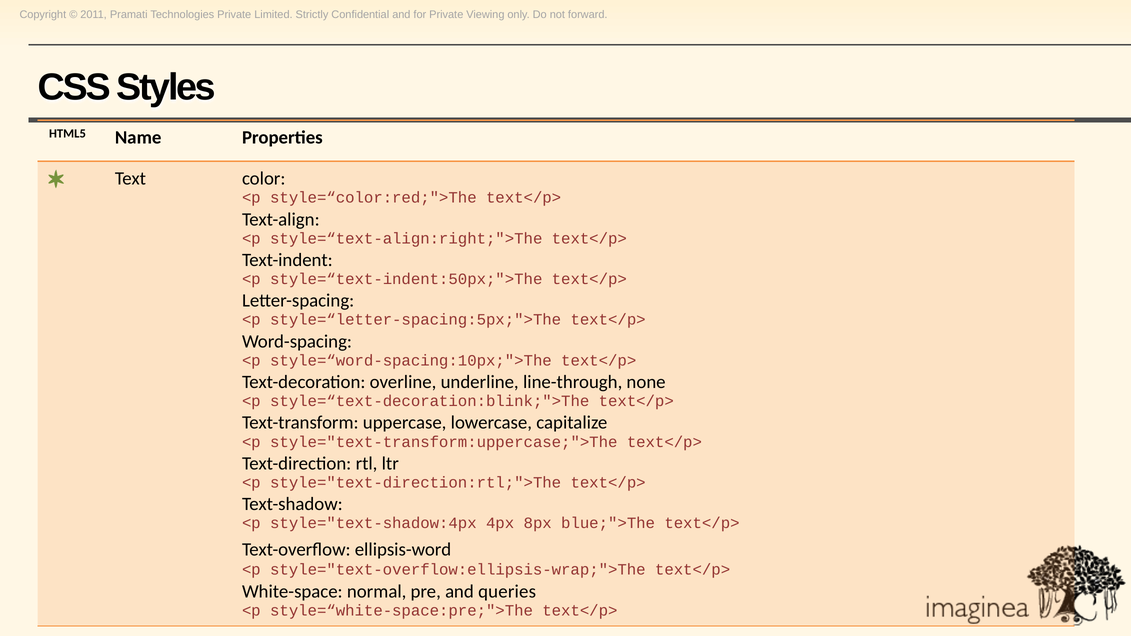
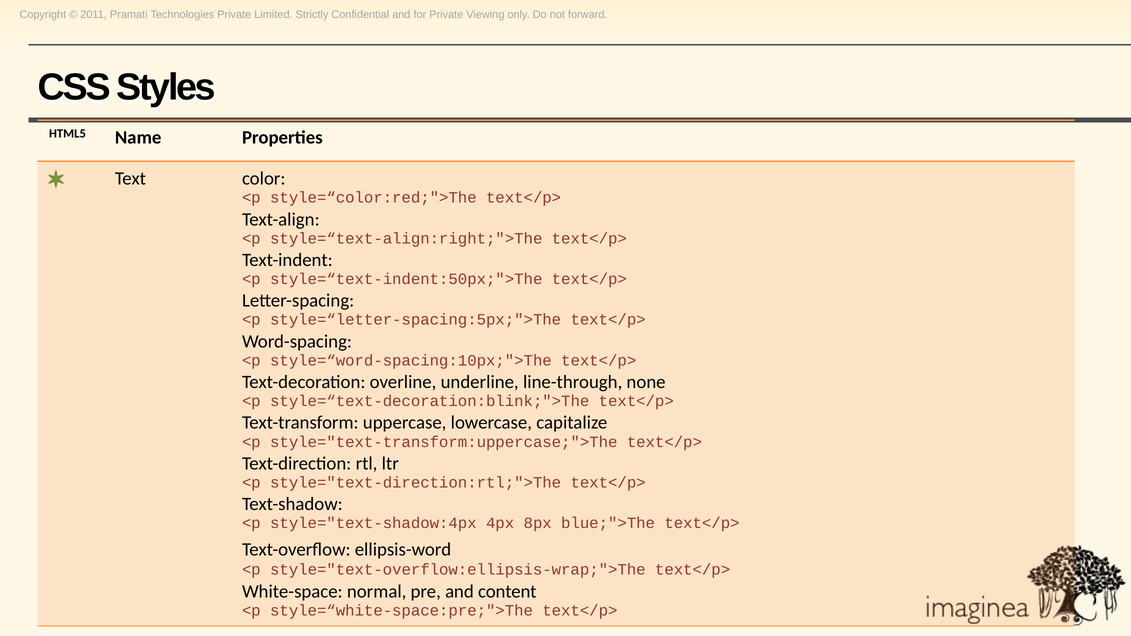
queries: queries -> content (507, 592)
